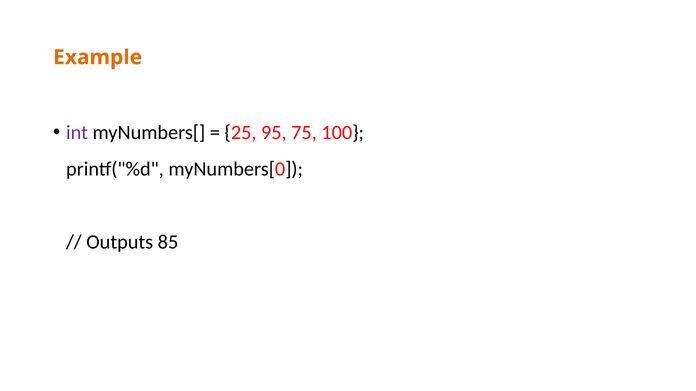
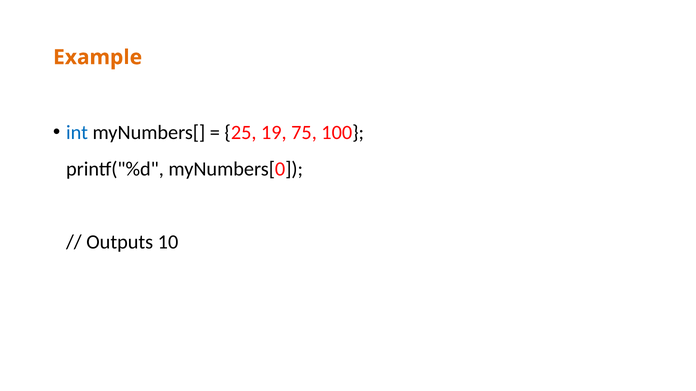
int colour: purple -> blue (77, 133)
95: 95 -> 19 (274, 133)
85: 85 -> 10 (168, 242)
